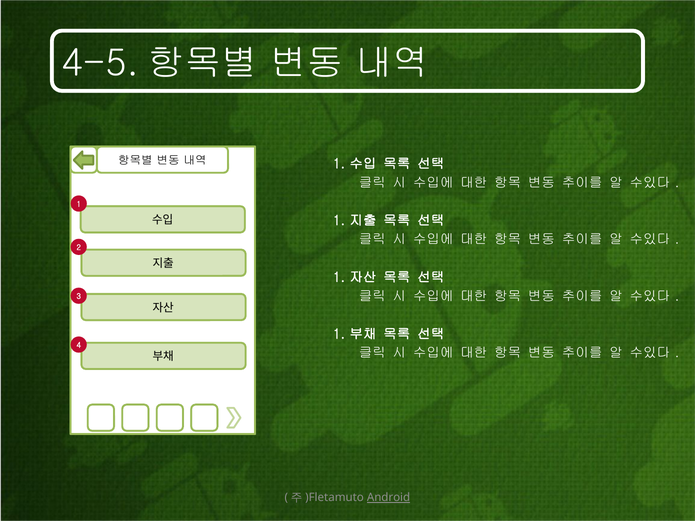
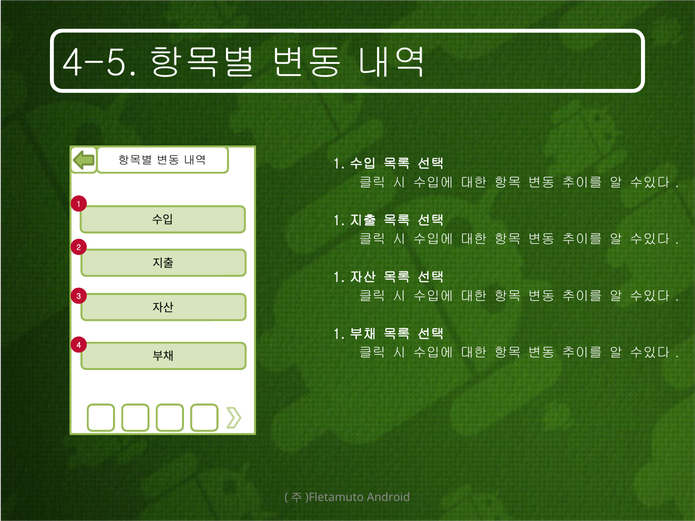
Android underline: present -> none (389, 498)
